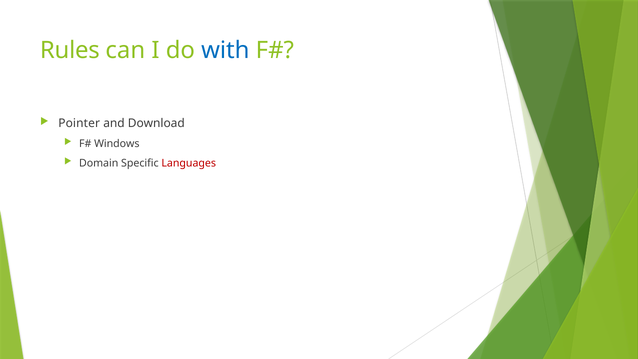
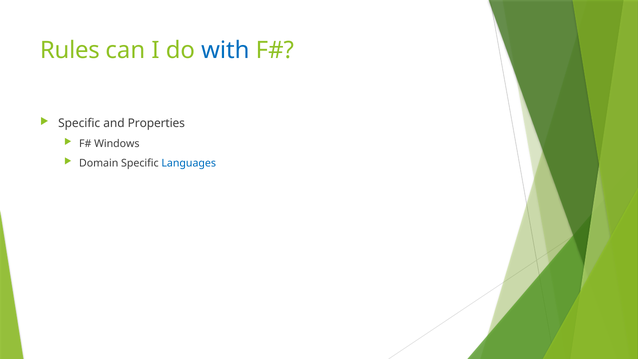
Pointer: Pointer -> Specific (79, 123)
Download: Download -> Properties (156, 123)
Languages colour: red -> blue (189, 163)
